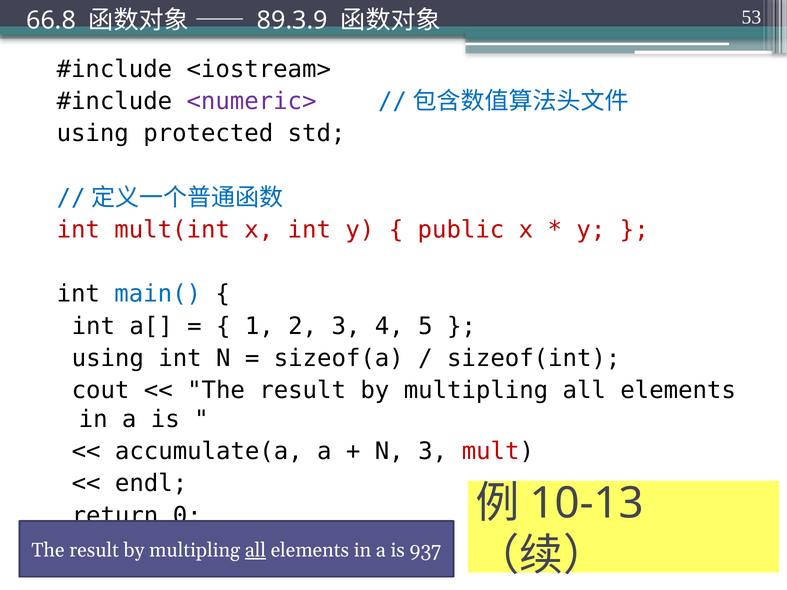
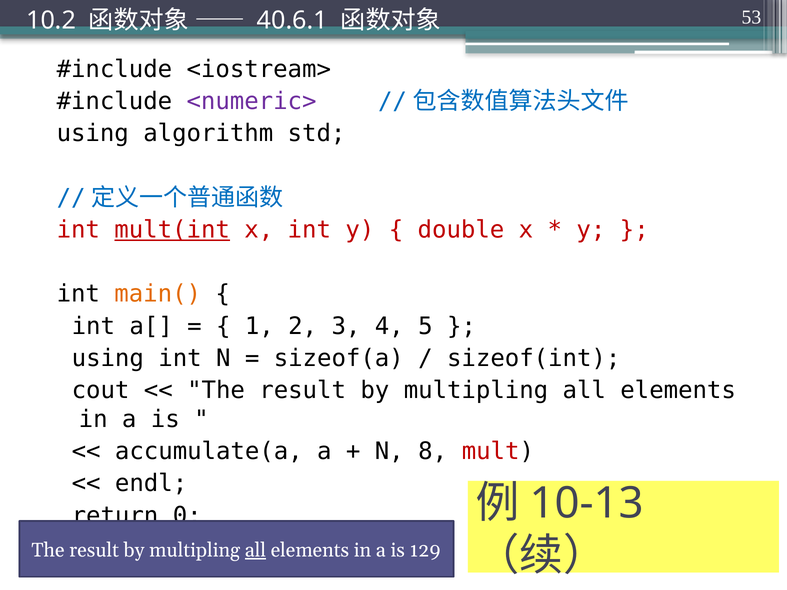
66.8: 66.8 -> 10.2 (51, 21)
89.3.9: 89.3.9 -> 40.6.1 (292, 21)
protected: protected -> algorithm (208, 134)
mult(int underline: none -> present (172, 230)
public: public -> double (461, 230)
main( colour: blue -> orange (158, 294)
N 3: 3 -> 8 (433, 452)
937: 937 -> 129 (425, 551)
